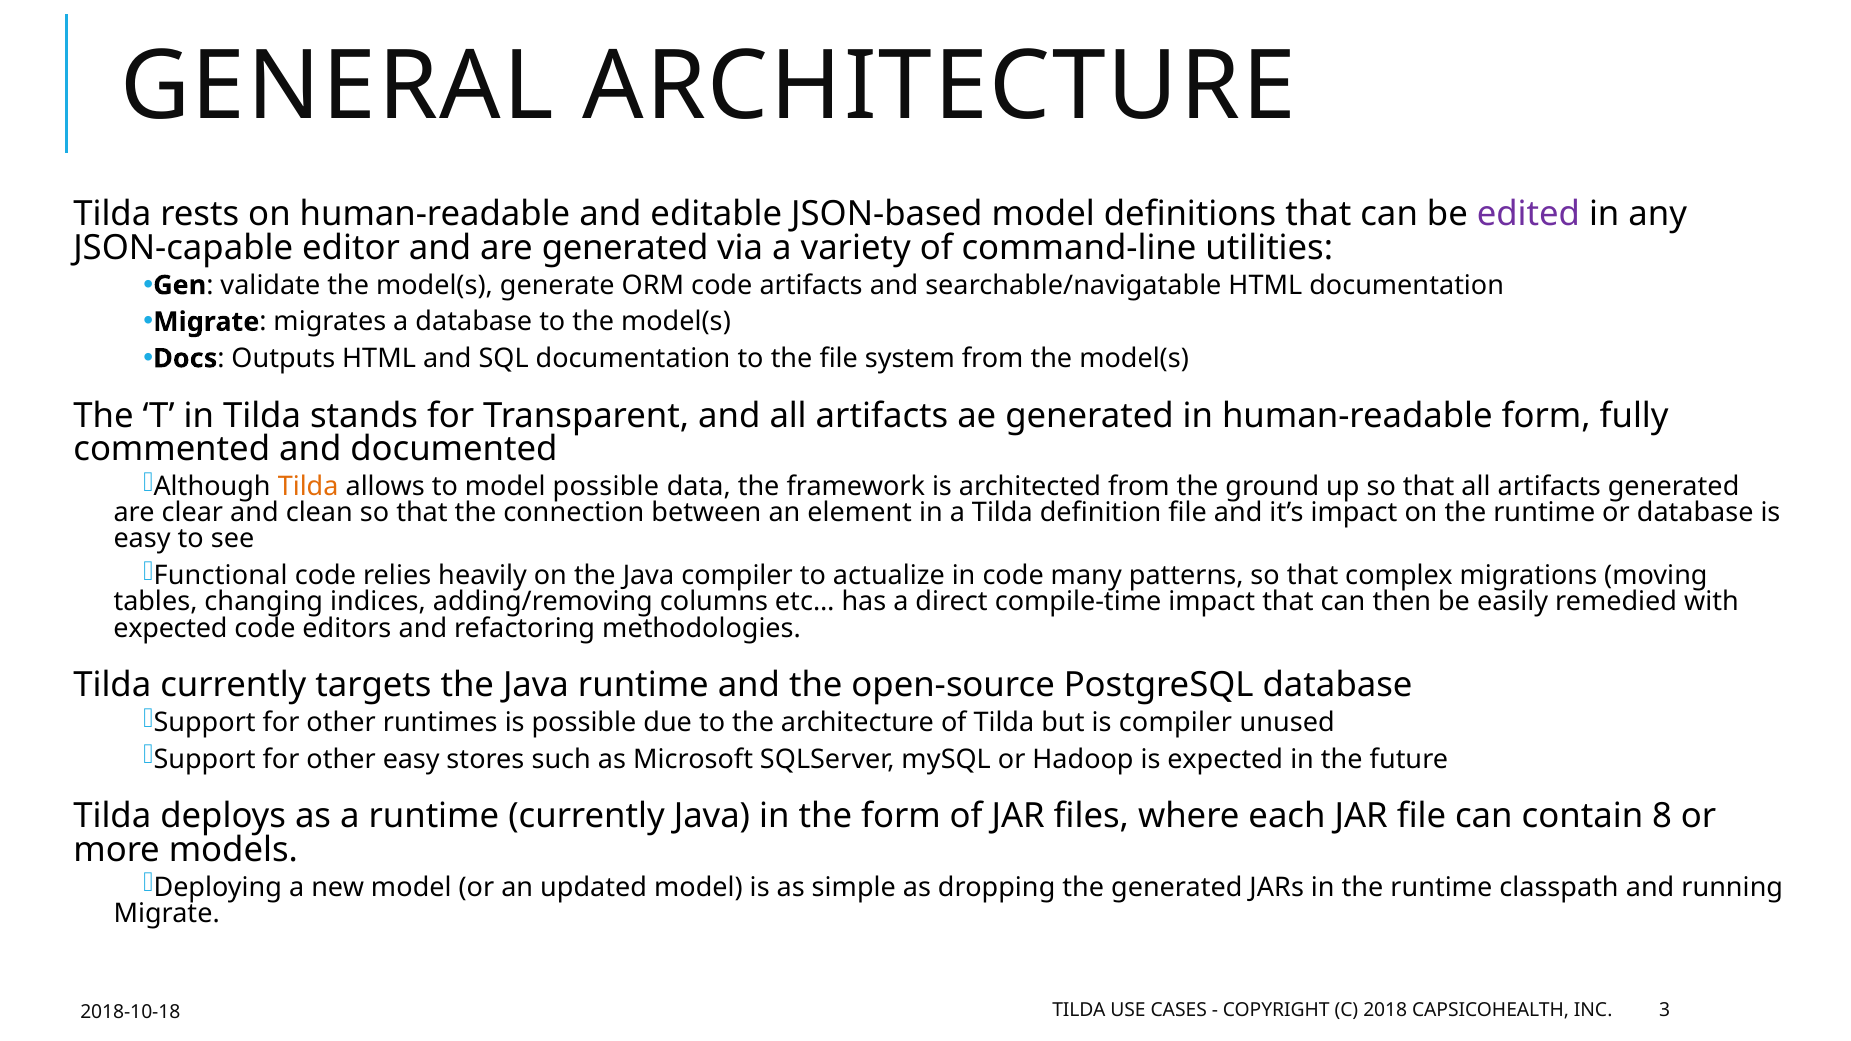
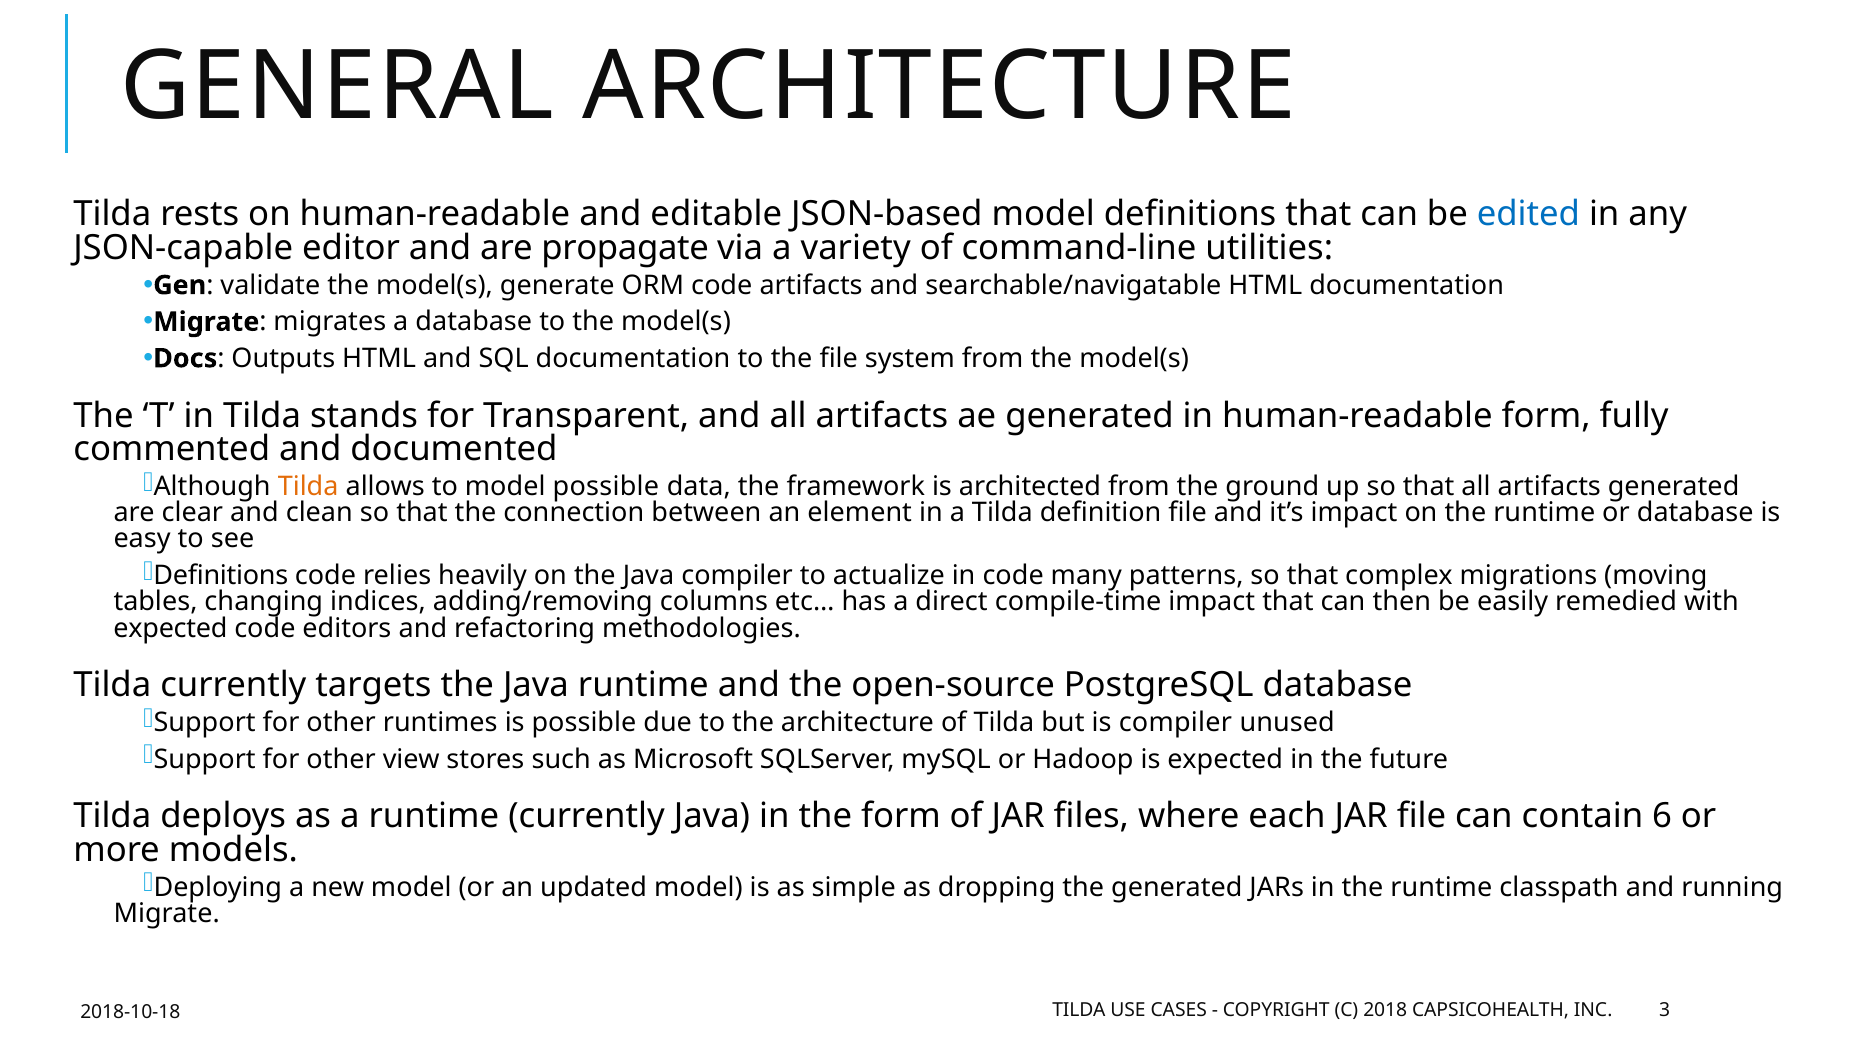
edited colour: purple -> blue (1528, 214)
are generated: generated -> propagate (625, 248)
Functional: Functional -> Definitions (221, 576)
other easy: easy -> view (411, 759)
8: 8 -> 6 (1662, 817)
